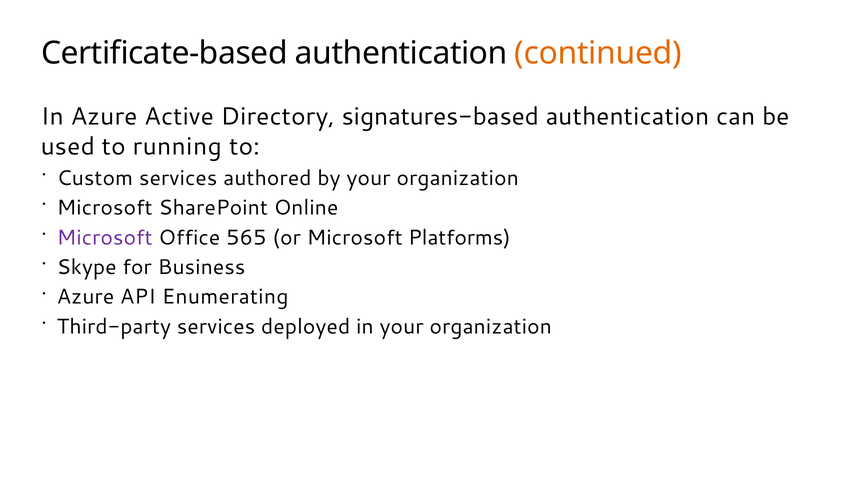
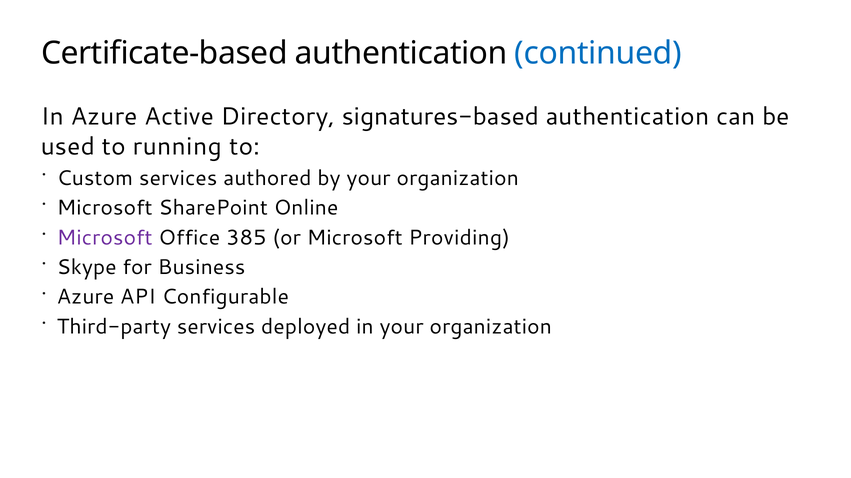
continued colour: orange -> blue (598, 53)
565: 565 -> 385 (246, 238)
Platforms: Platforms -> Providing (459, 238)
Enumerating: Enumerating -> Configurable (225, 297)
